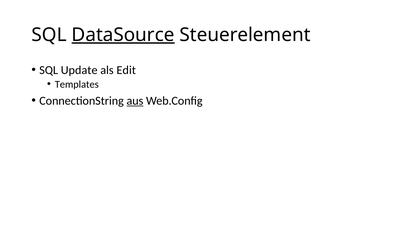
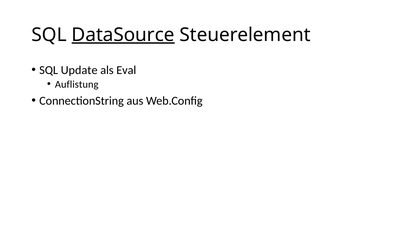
Edit: Edit -> Eval (126, 70)
Templates: Templates -> Auflistung (77, 84)
aus underline: present -> none (135, 101)
